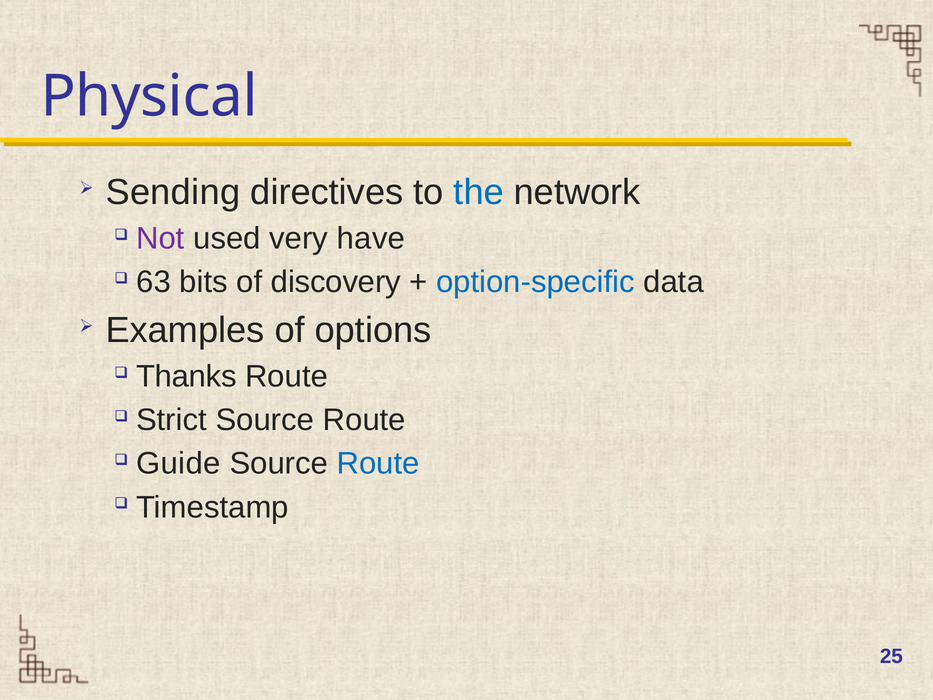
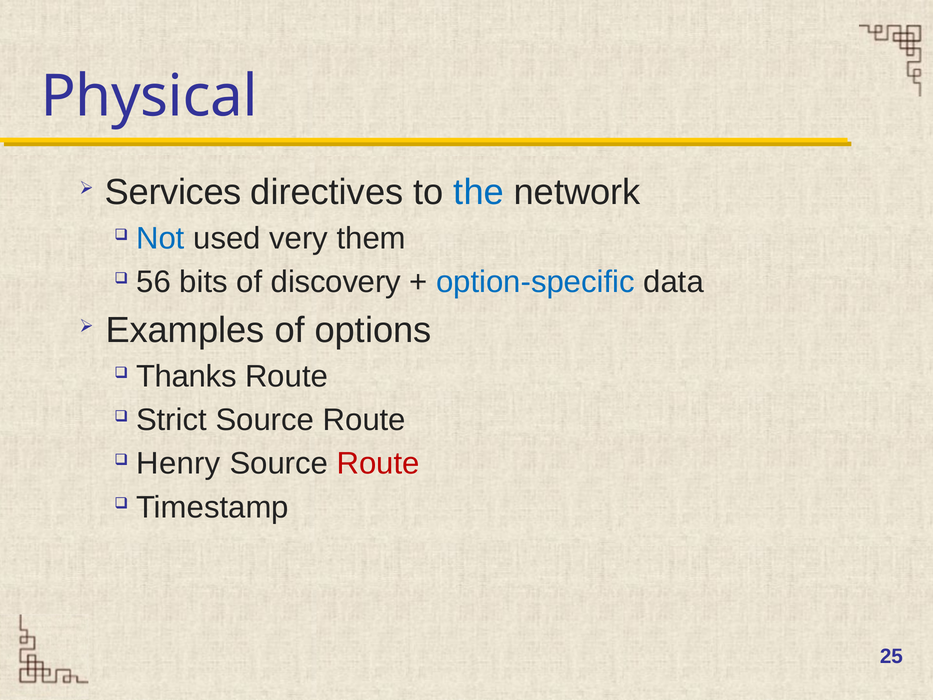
Sending: Sending -> Services (173, 192)
Not colour: purple -> blue (160, 239)
have: have -> them (371, 239)
63: 63 -> 56 (154, 282)
Guide: Guide -> Henry (178, 464)
Route colour: blue -> red (378, 464)
